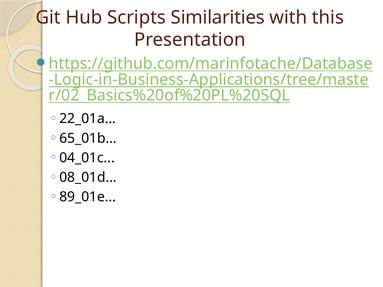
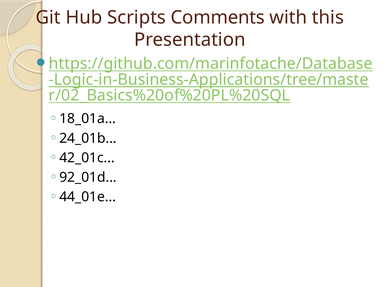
Similarities: Similarities -> Comments (218, 18)
22_01a: 22_01a -> 18_01a (88, 119)
65_01b: 65_01b -> 24_01b (88, 138)
04_01c: 04_01c -> 42_01c (87, 158)
08_01d: 08_01d -> 92_01d (88, 177)
89_01e: 89_01e -> 44_01e (88, 197)
